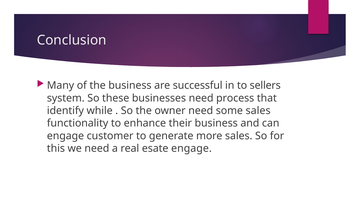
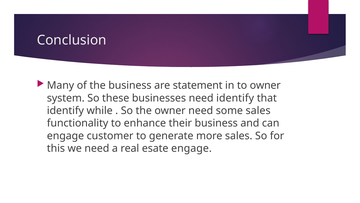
successful: successful -> statement (198, 85)
to sellers: sellers -> owner (265, 85)
need process: process -> identify (235, 98)
